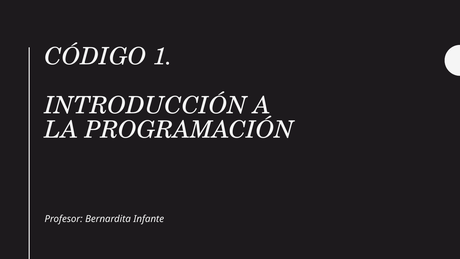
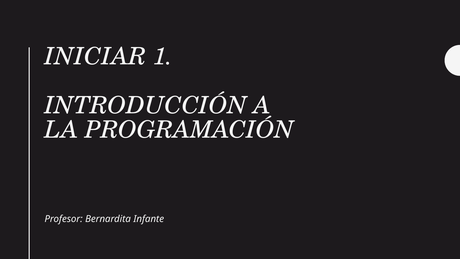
CÓDIGO: CÓDIGO -> INICIAR (95, 57)
